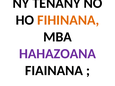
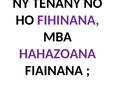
FIHINANA colour: orange -> purple (68, 20)
